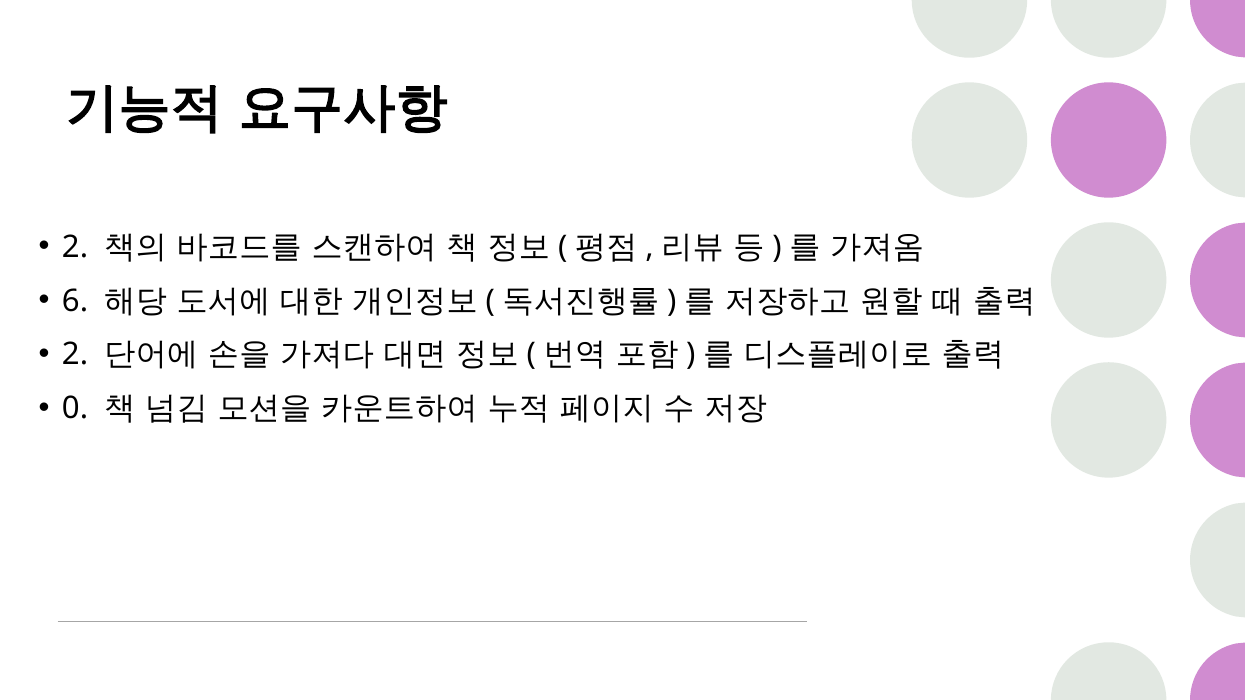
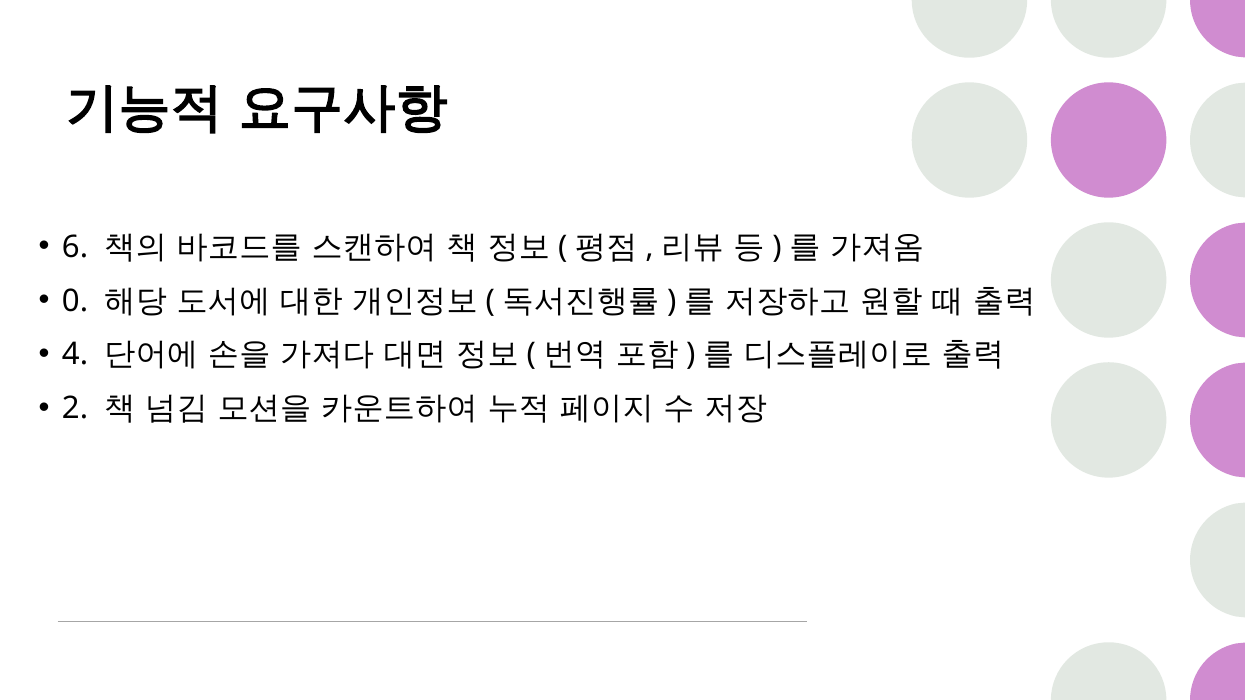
2: 2 -> 6 (75, 247)
6: 6 -> 0 (75, 301)
2: 2 -> 4 (75, 355)
0: 0 -> 2 (75, 409)
